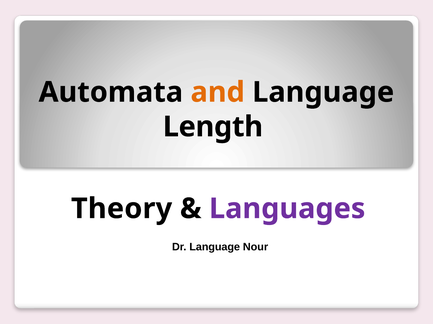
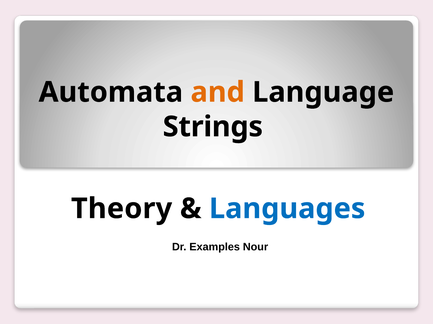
Length: Length -> Strings (213, 127)
Languages colour: purple -> blue (287, 209)
Dr Language: Language -> Examples (215, 248)
